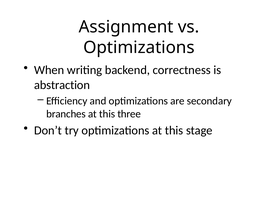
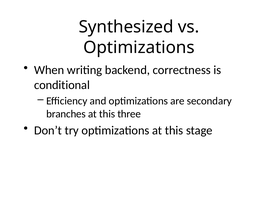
Assignment: Assignment -> Synthesized (126, 27)
abstraction: abstraction -> conditional (62, 85)
